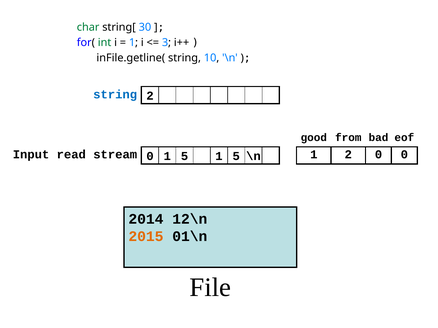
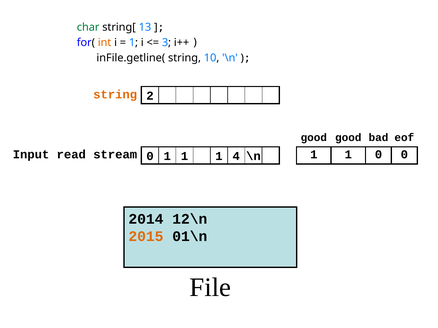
30: 30 -> 13 (145, 27)
int colour: green -> orange (105, 43)
string colour: blue -> orange (115, 94)
good from: from -> good (348, 138)
stream 1 2: 2 -> 1 (348, 155)
0 1 5: 5 -> 1 (184, 156)
5: 5 -> 4 (236, 156)
